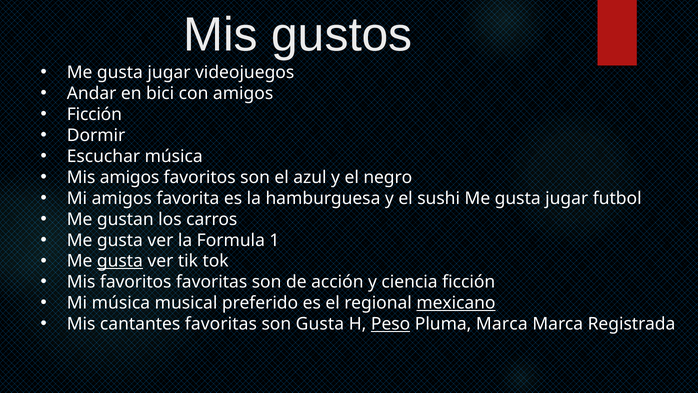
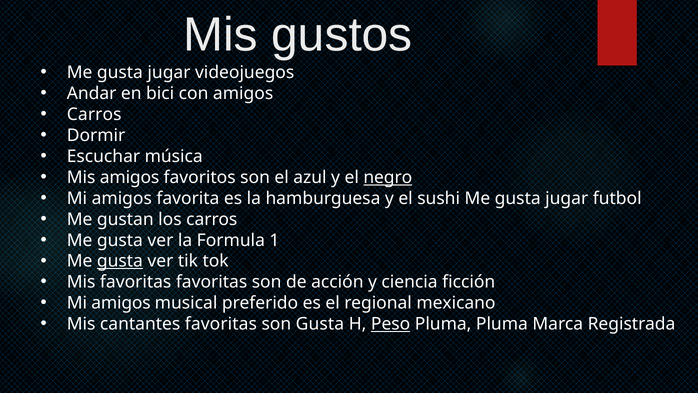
Ficción: Ficción -> Carros (94, 114)
negro underline: none -> present (388, 177)
Mis favoritos: favoritos -> favoritas (136, 282)
música: música -> amigos (121, 303)
mexicano underline: present -> none (456, 303)
Pluma Marca: Marca -> Pluma (502, 324)
